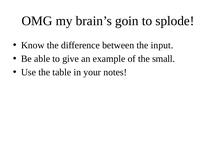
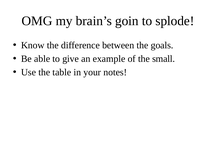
input: input -> goals (162, 45)
